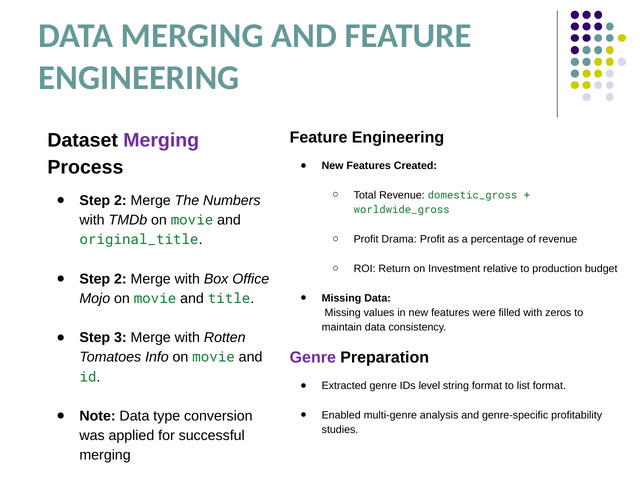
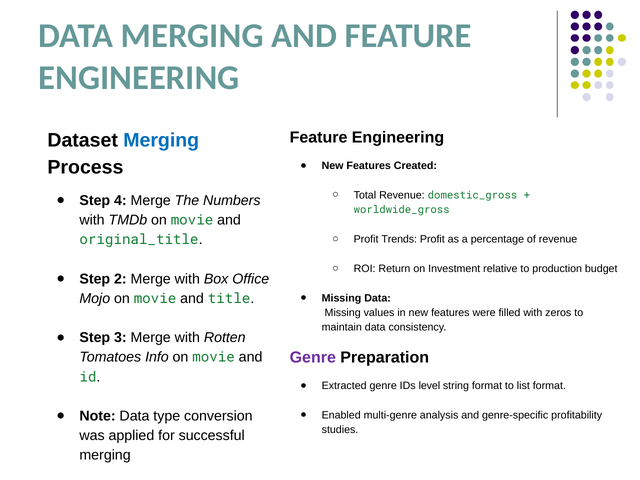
Merging colour: purple -> blue (161, 140)
2: 2 -> 4 (120, 200)
Drama: Drama -> Trends (399, 239)
